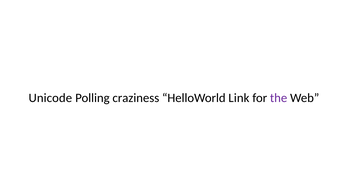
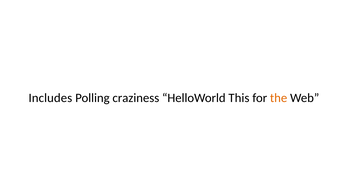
Unicode: Unicode -> Includes (50, 98)
Link: Link -> This (239, 98)
the colour: purple -> orange (279, 98)
